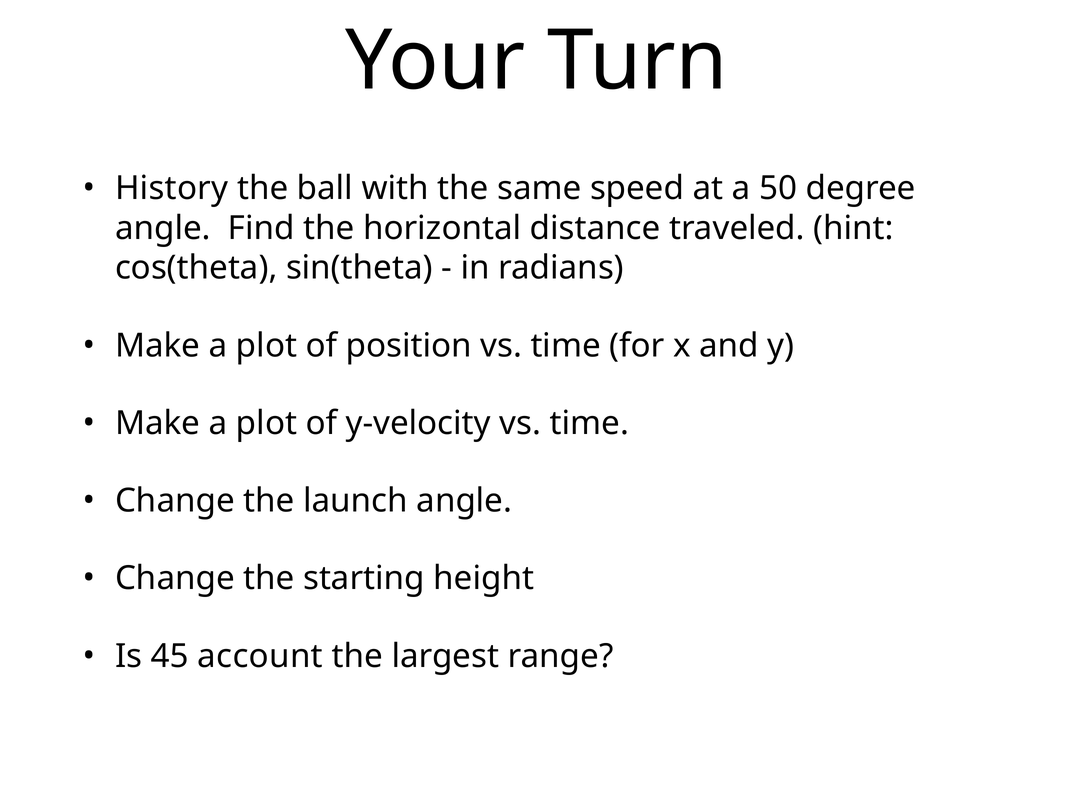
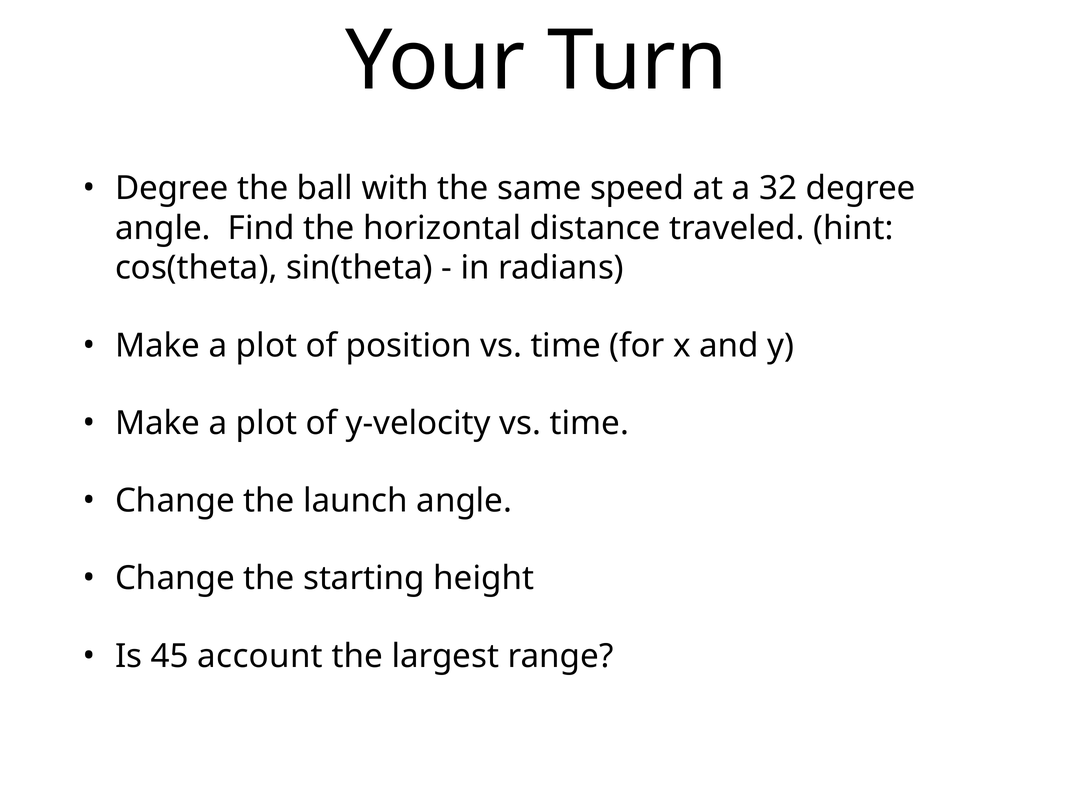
History: History -> Degree (172, 188)
50: 50 -> 32 (778, 188)
